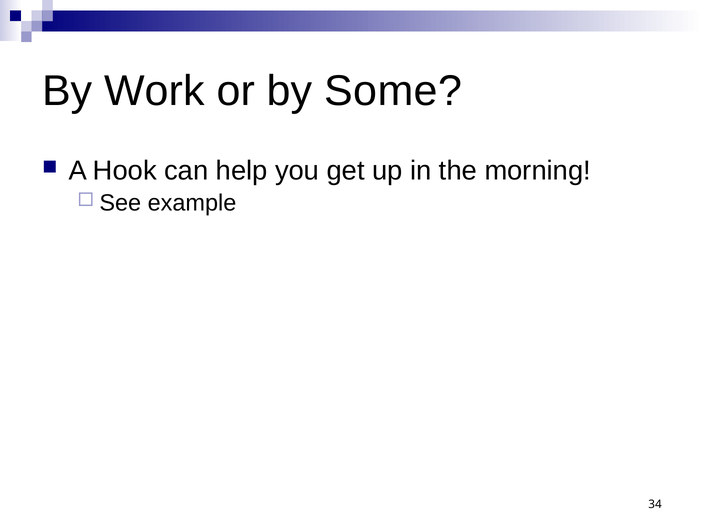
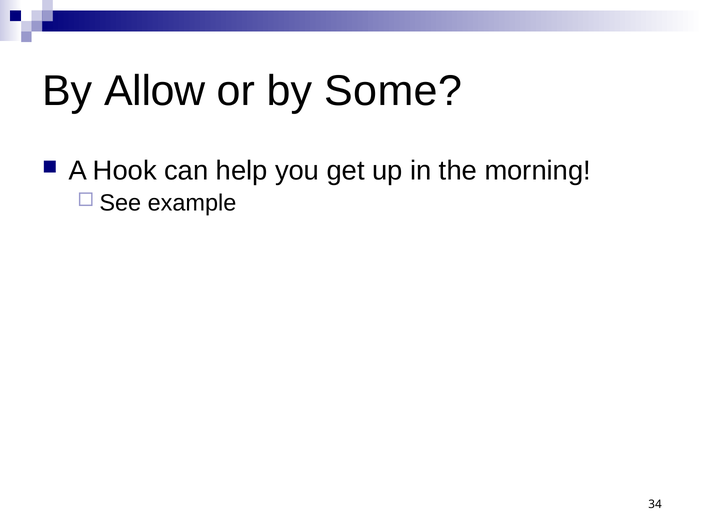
Work: Work -> Allow (155, 91)
